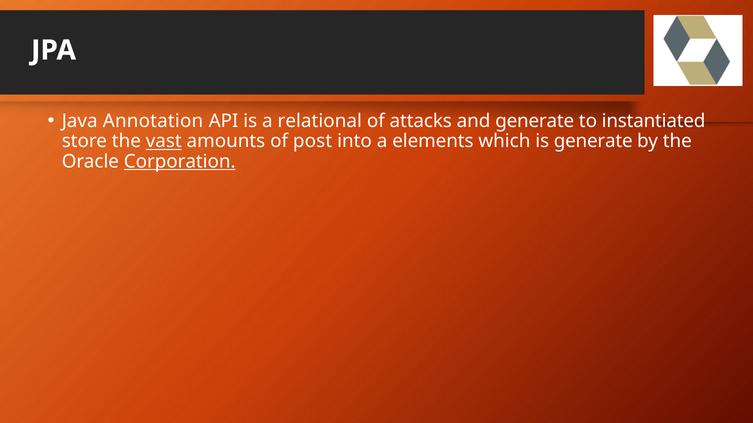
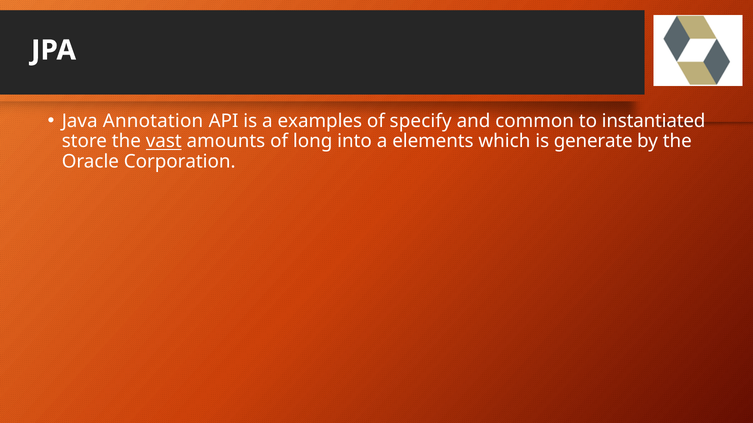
relational: relational -> examples (320, 121)
attacks: attacks -> specify (421, 121)
and generate: generate -> common (535, 121)
post: post -> long (313, 141)
Corporation underline: present -> none (180, 162)
